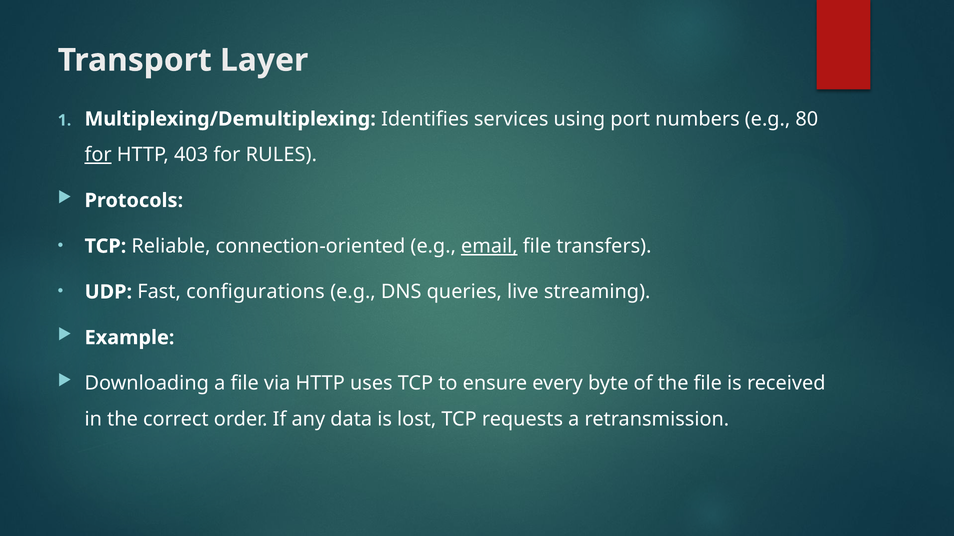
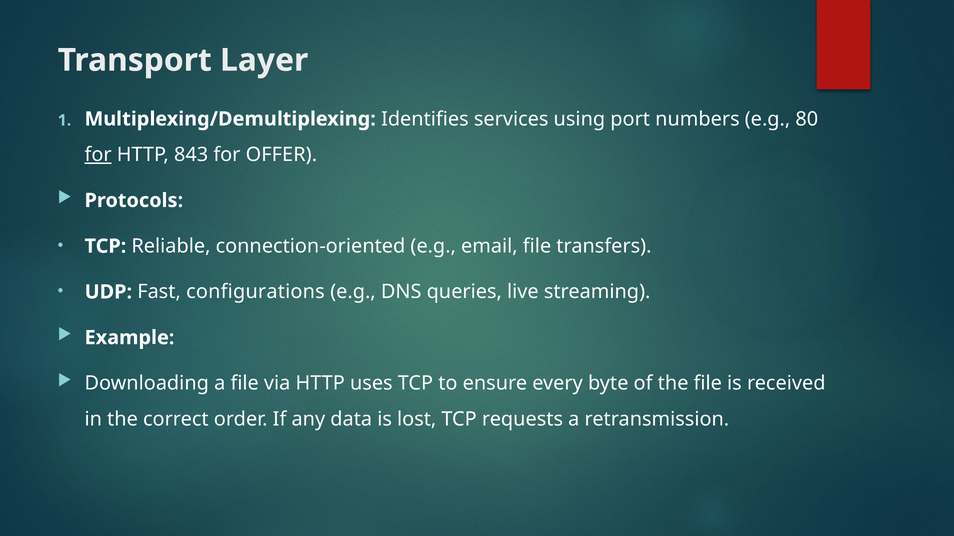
403: 403 -> 843 (191, 155)
RULES: RULES -> OFFER (281, 155)
email underline: present -> none (489, 246)
